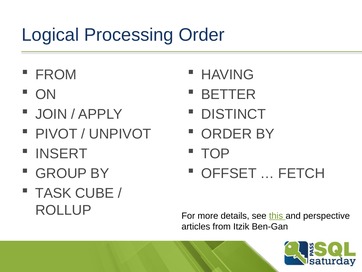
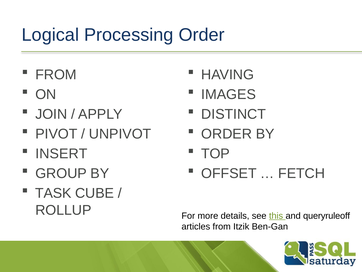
BETTER: BETTER -> IMAGES (229, 94)
perspective: perspective -> queryruleoff (327, 215)
